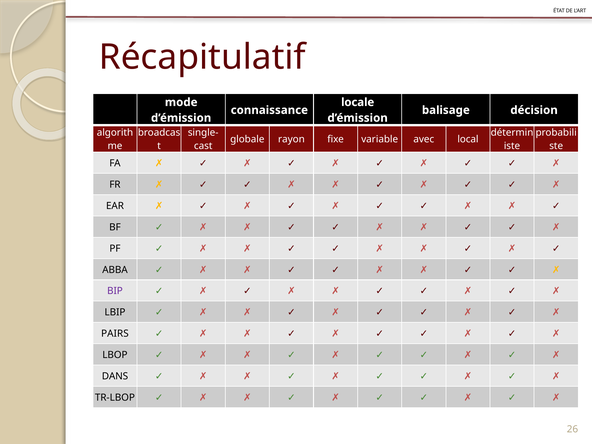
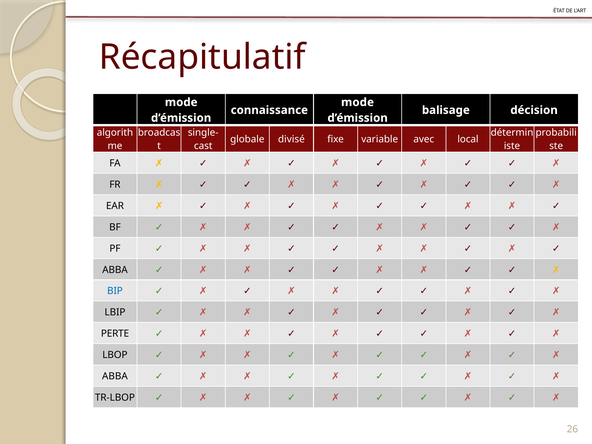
locale: locale -> mode (358, 102)
rayon: rayon -> divisé (291, 139)
BIP colour: purple -> blue (115, 291)
PAIRS: PAIRS -> PERTE (115, 334)
DANS: DANS -> ABBA (115, 376)
